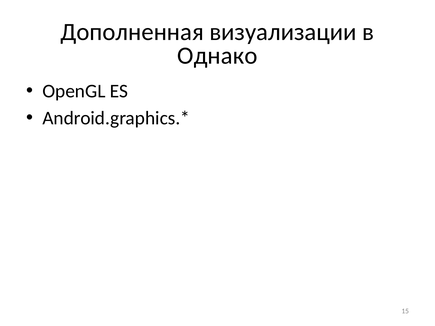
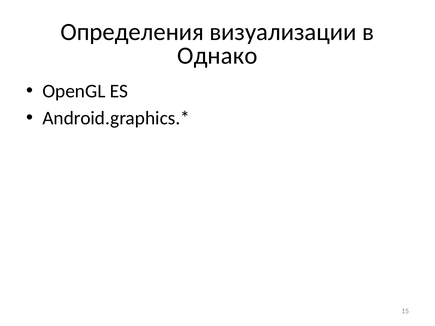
Дополненная: Дополненная -> Определения (132, 32)
